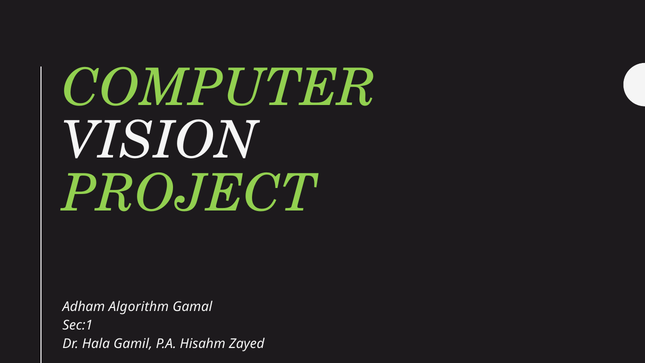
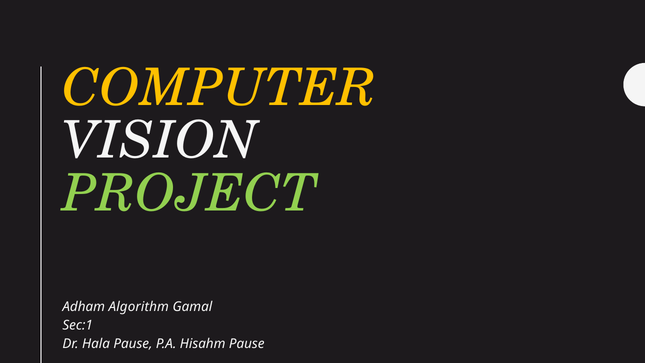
COMPUTER colour: light green -> yellow (219, 88)
Hala Gamil: Gamil -> Pause (133, 343)
Hisahm Zayed: Zayed -> Pause (247, 343)
